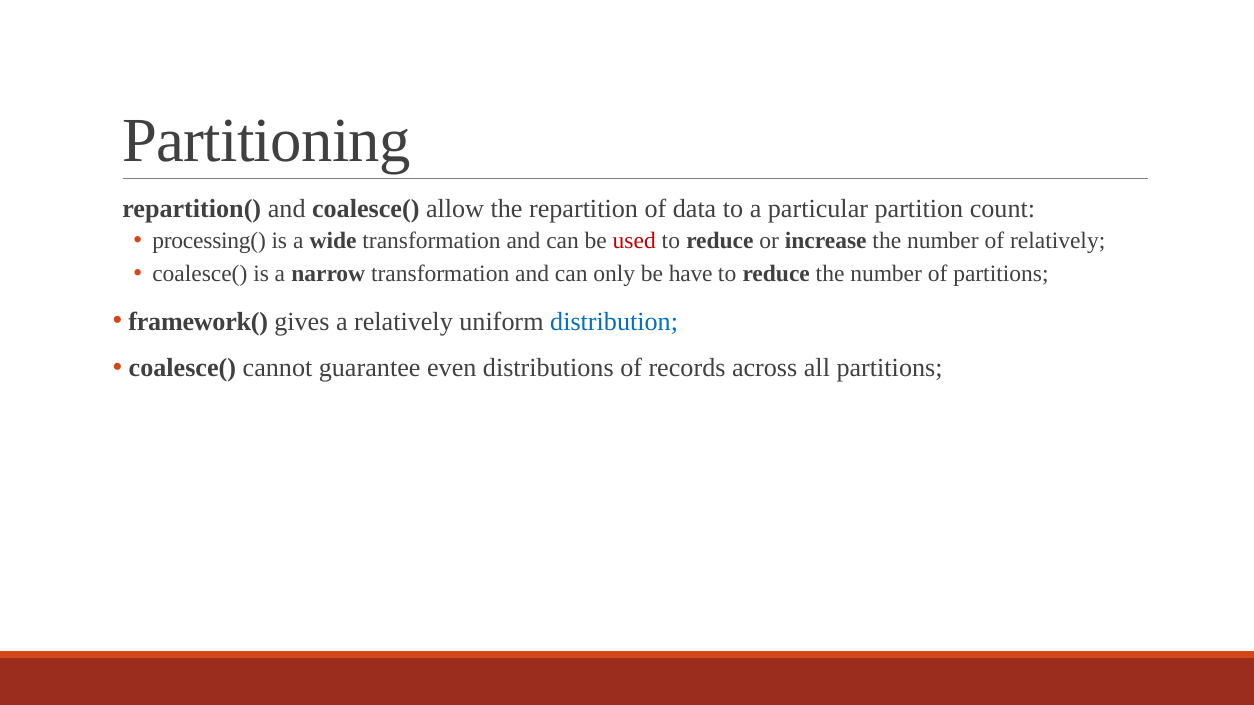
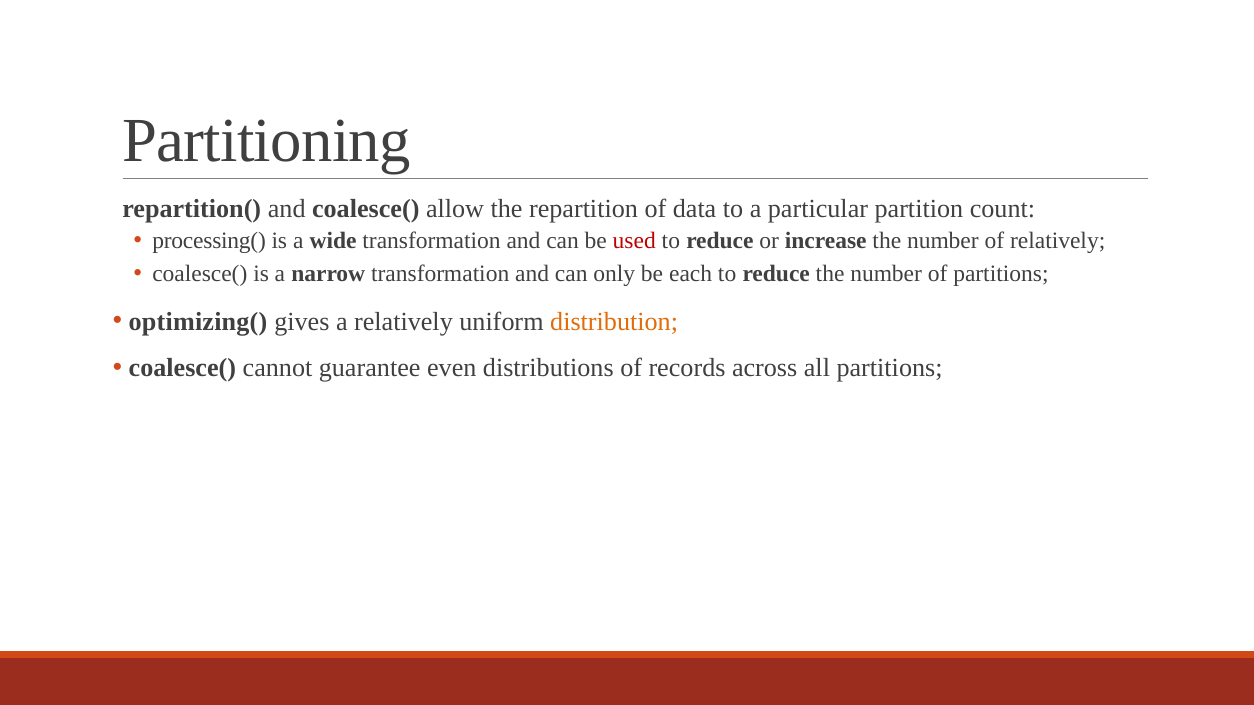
have: have -> each (691, 274)
framework(: framework( -> optimizing( (198, 322)
distribution colour: blue -> orange (614, 322)
